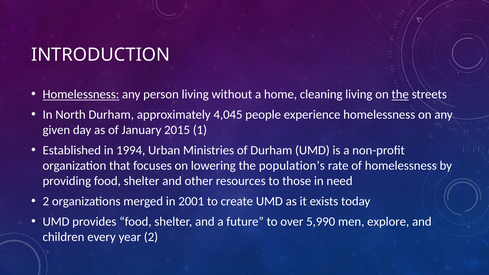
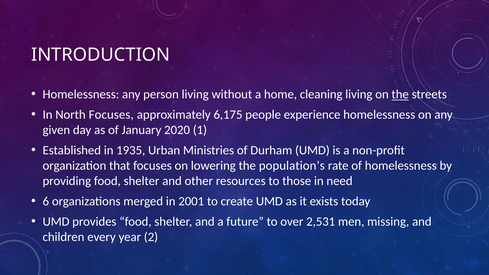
Homelessness underline: present -> none (81, 94)
North Durham: Durham -> Focuses (111, 115)
4,045: 4,045 -> 6,175 (228, 115)
2015: 2015 -> 2020 (177, 130)
1994: 1994 -> 1935 (131, 150)
2: 2 -> 6 (46, 201)
5,990: 5,990 -> 2,531 (321, 222)
explore: explore -> missing (388, 222)
